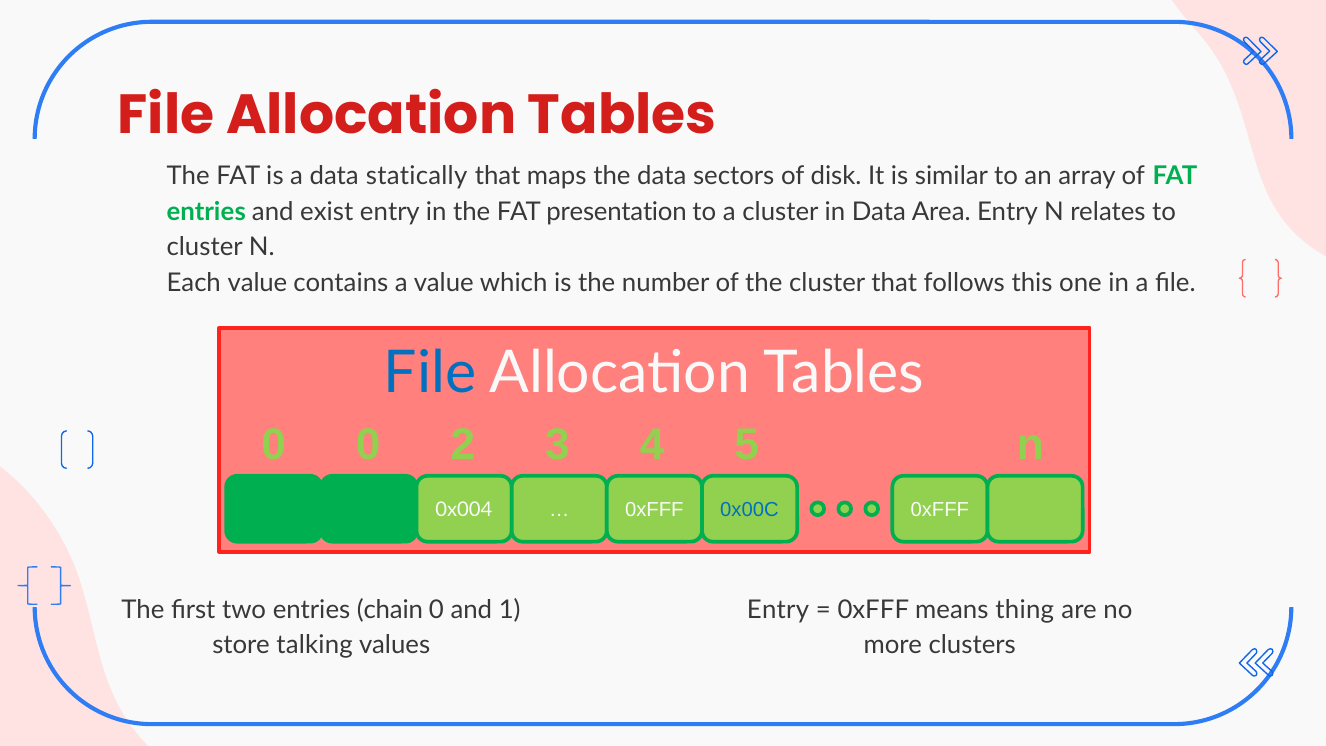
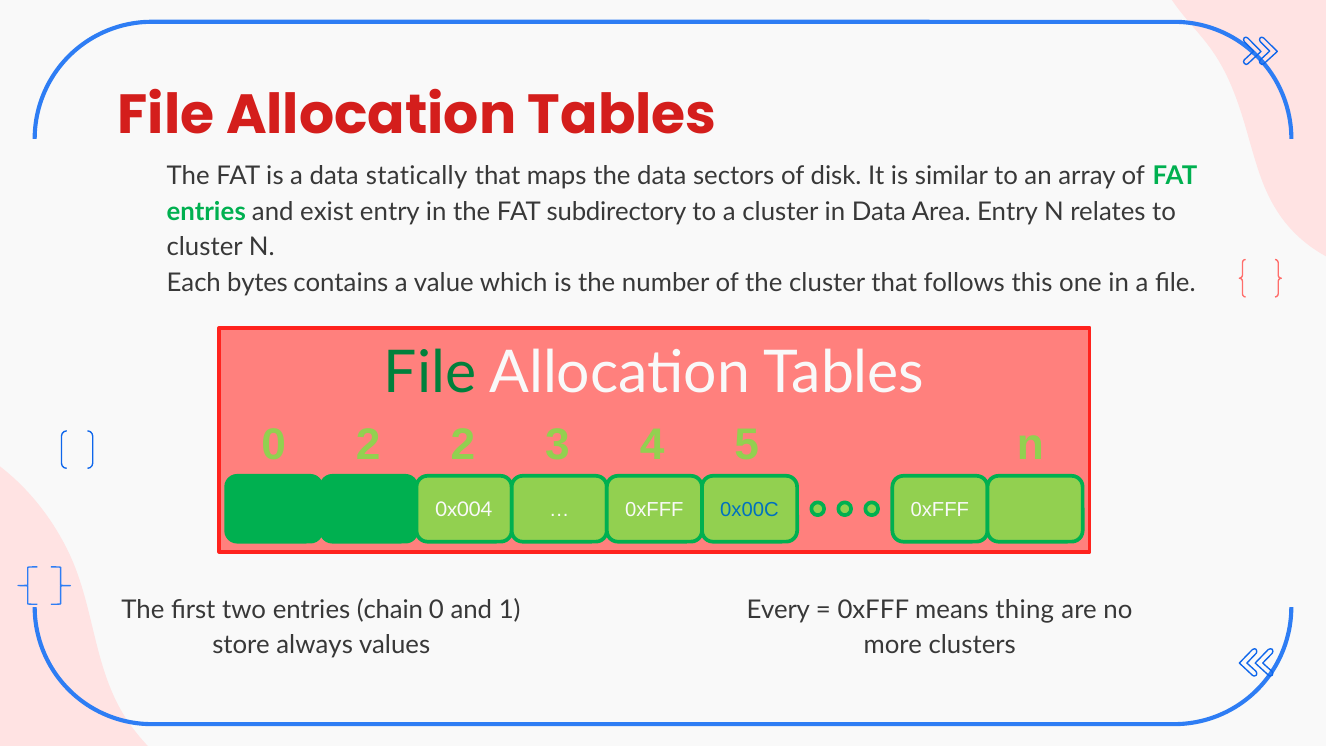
presentation: presentation -> subdirectory (617, 212)
Each value: value -> bytes (258, 283)
File colour: blue -> green (430, 373)
0 0: 0 -> 2 (368, 445)
Entry: Entry -> Every (778, 610)
talking: talking -> always (315, 645)
